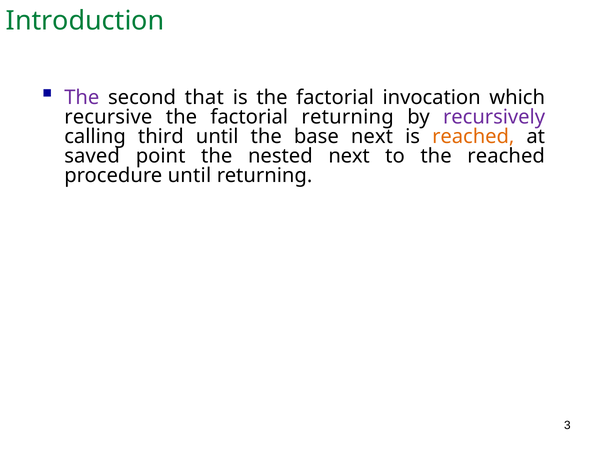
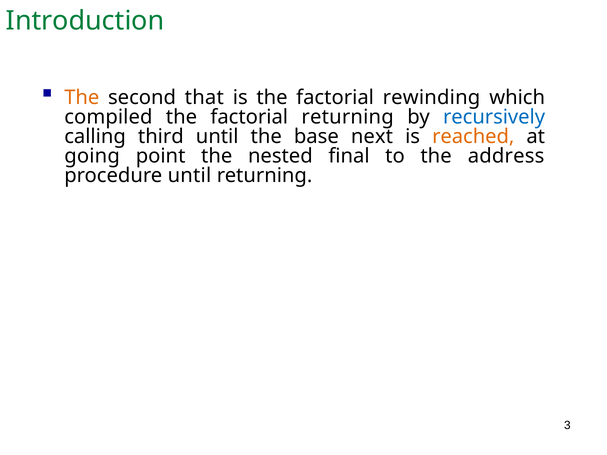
The colour: purple -> orange (82, 98)
invocation: invocation -> rewinding (431, 98)
recursive: recursive -> compiled (108, 117)
recursively colour: purple -> blue (494, 117)
saved: saved -> going (92, 156)
nested next: next -> final (349, 156)
the reached: reached -> address (506, 156)
